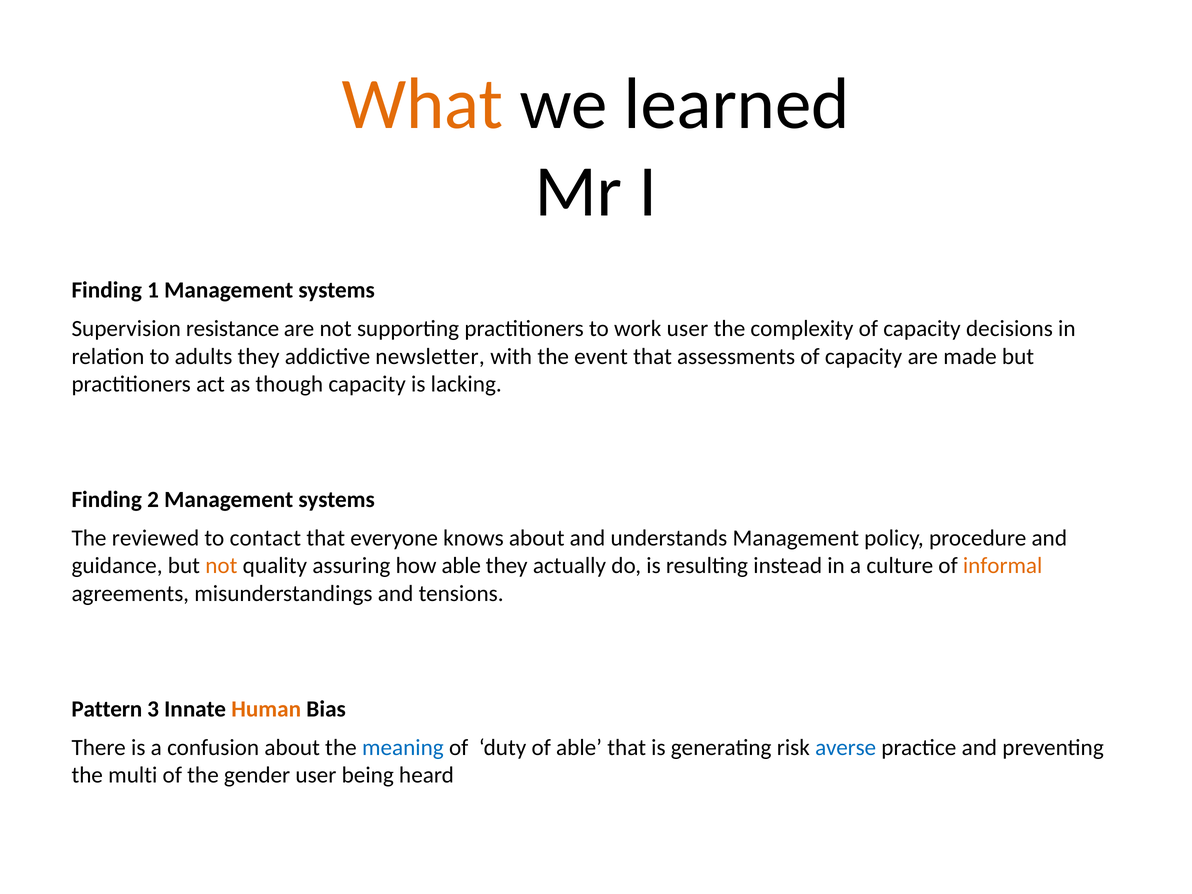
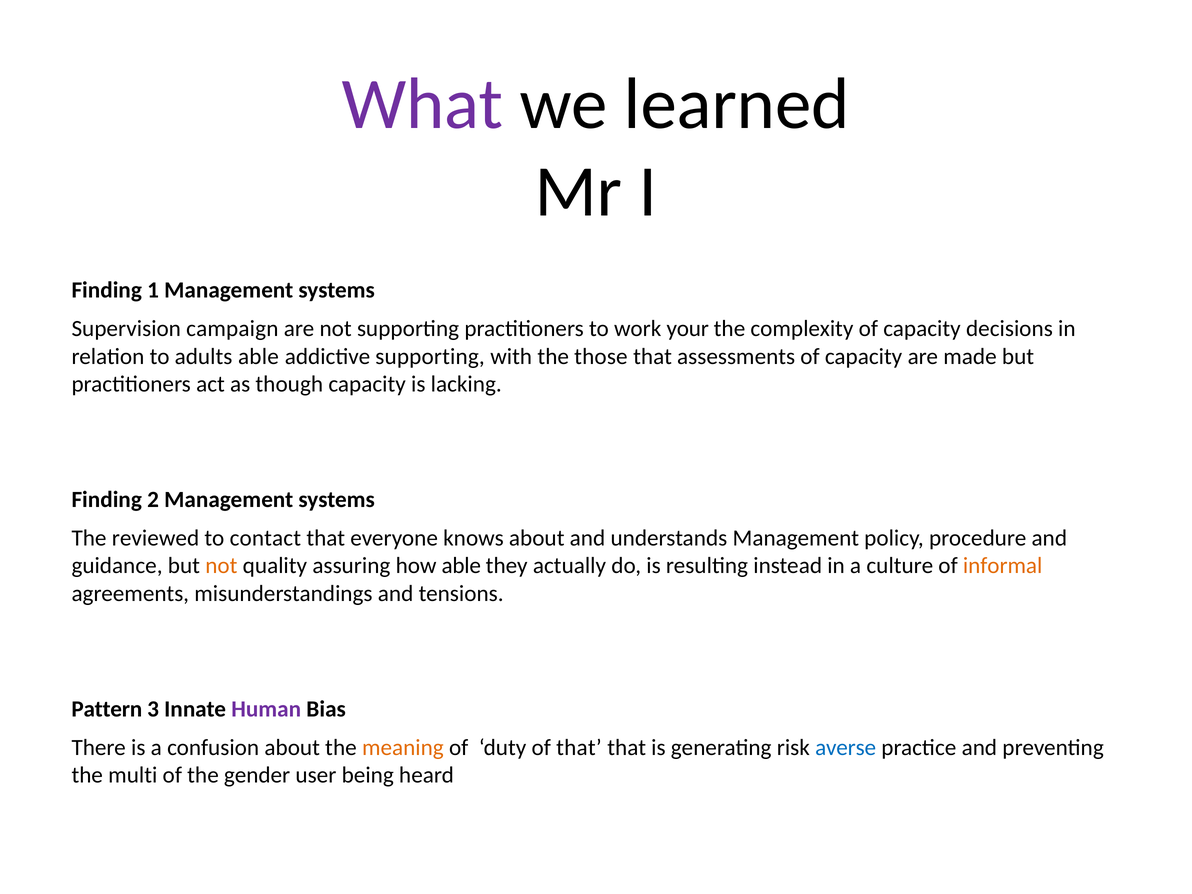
What colour: orange -> purple (422, 104)
resistance: resistance -> campaign (232, 329)
work user: user -> your (688, 329)
adults they: they -> able (258, 356)
addictive newsletter: newsletter -> supporting (430, 356)
event: event -> those (601, 356)
Human colour: orange -> purple (266, 709)
meaning colour: blue -> orange (403, 747)
of able: able -> that (579, 747)
